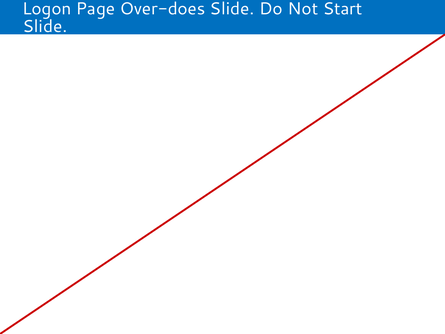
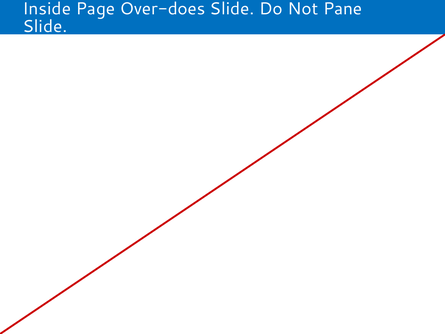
Logon: Logon -> Inside (47, 9)
Start: Start -> Pane (343, 9)
